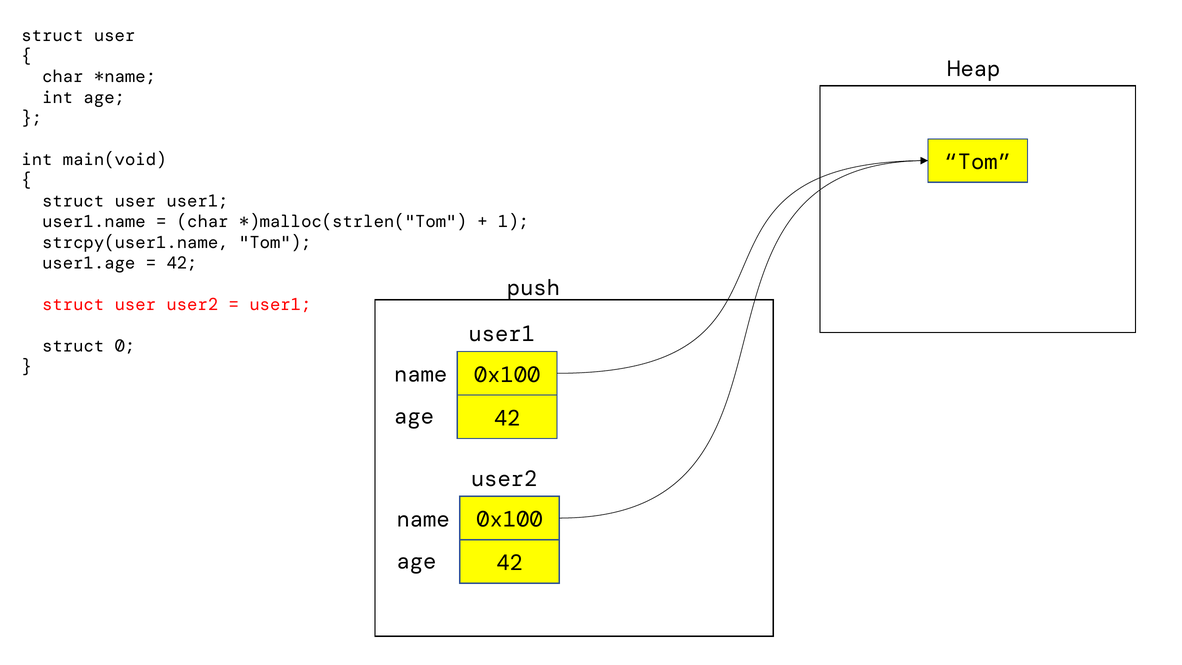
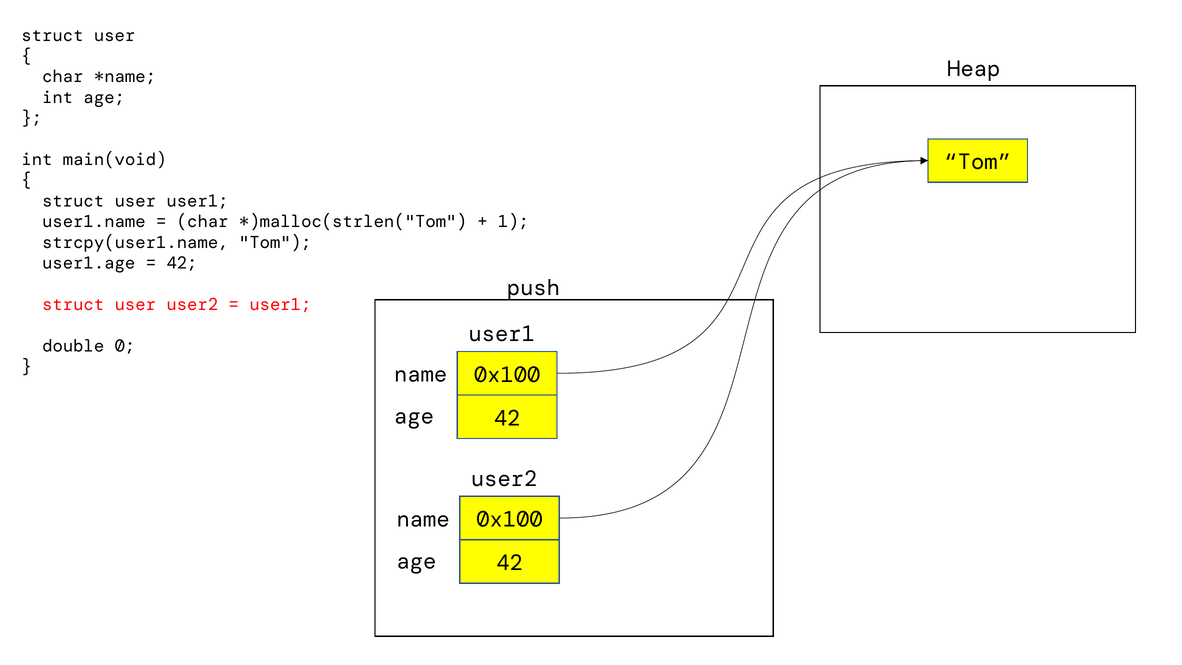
struct: struct -> double (73, 346)
